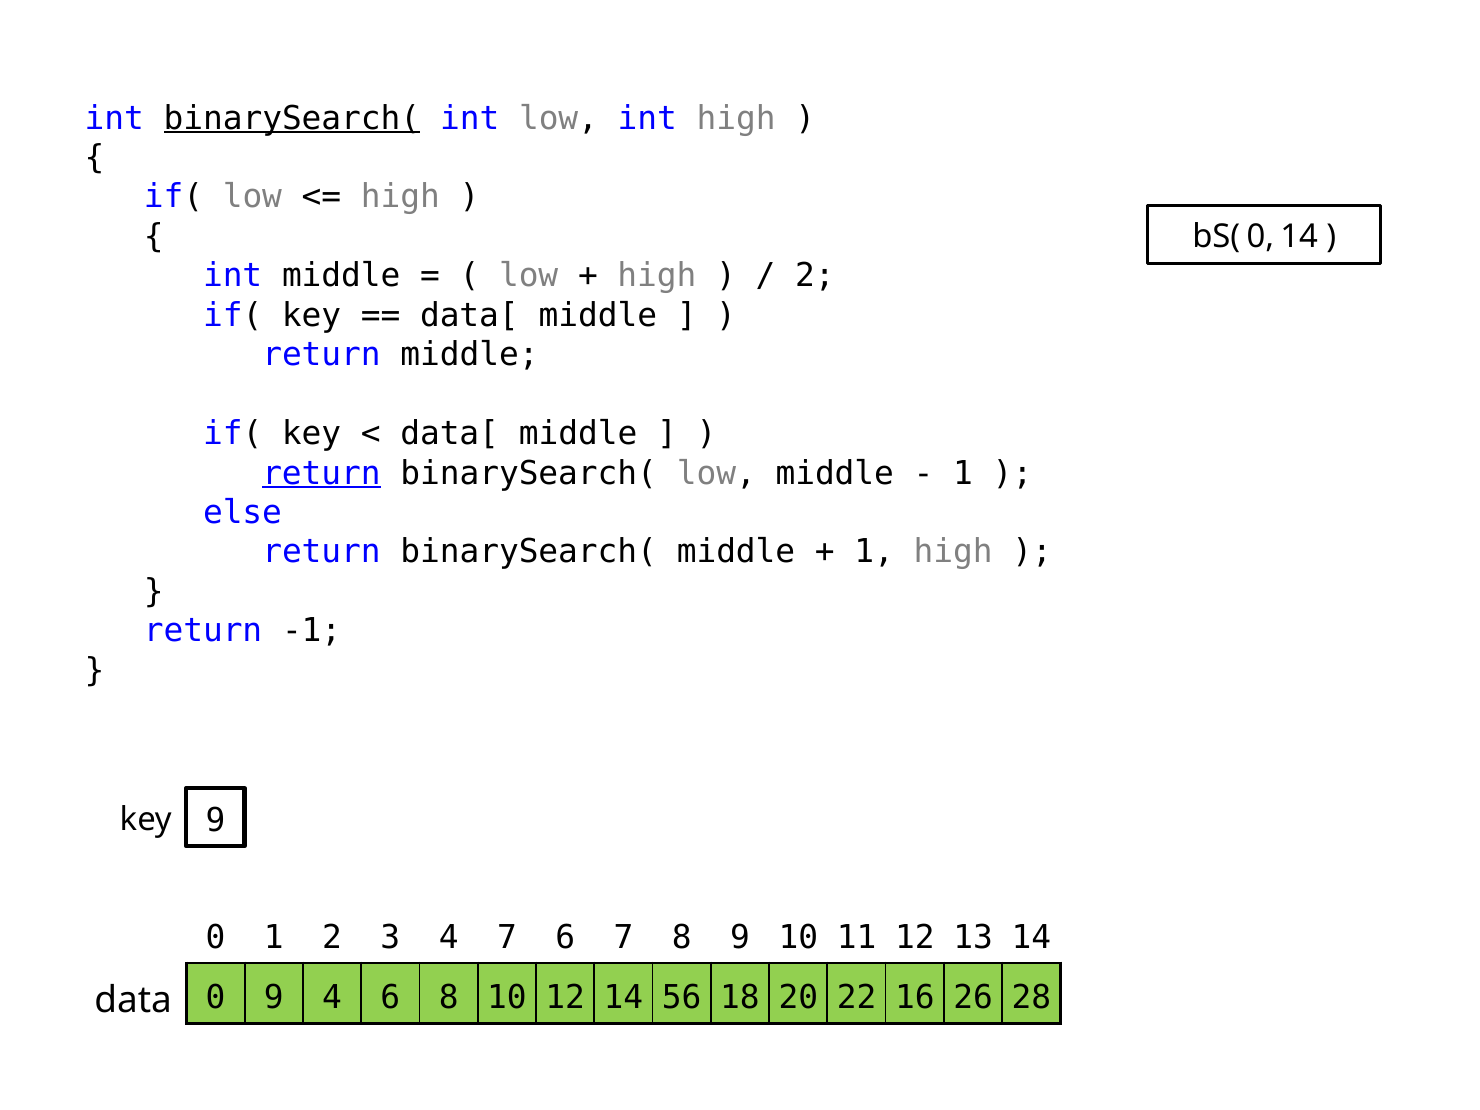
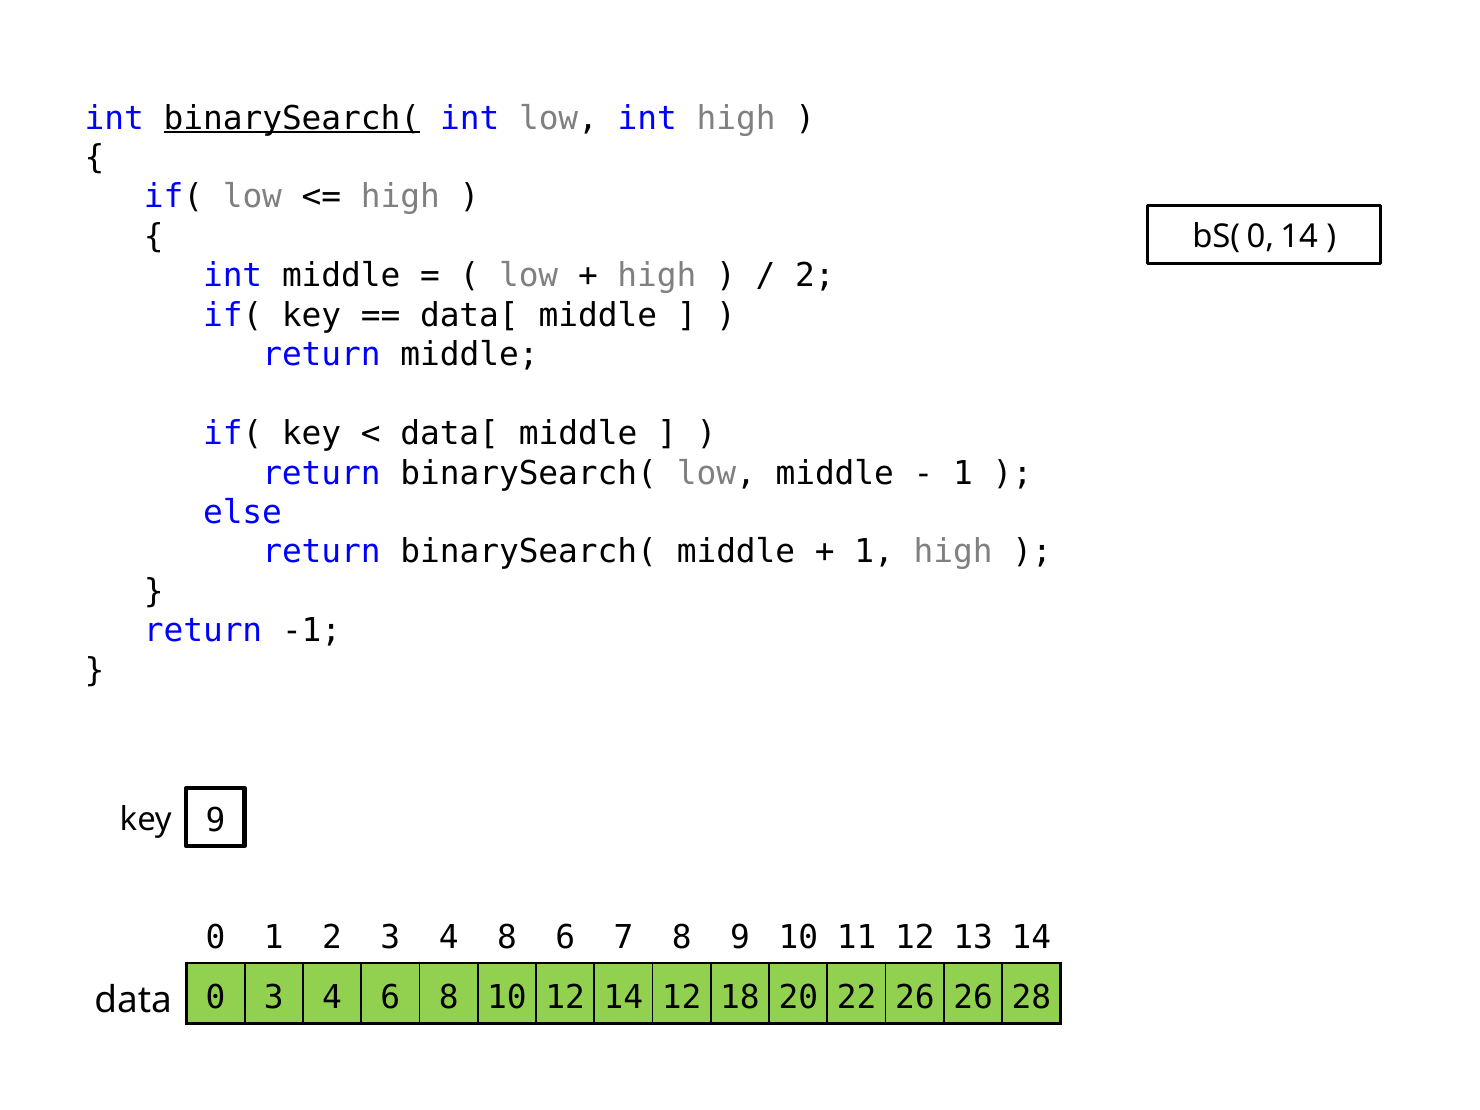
return underline: present -> none (321, 473)
4 7: 7 -> 8 (507, 938)
0 9: 9 -> 3 (274, 997)
14 56: 56 -> 12 (682, 997)
22 16: 16 -> 26 (915, 997)
